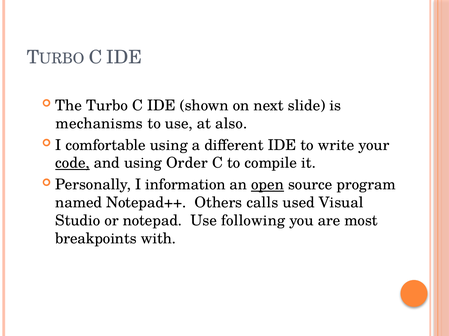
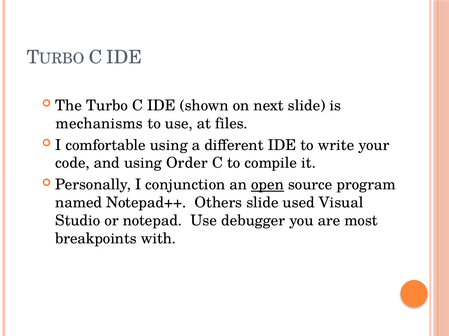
also: also -> files (231, 124)
code underline: present -> none (72, 163)
information: information -> conjunction (185, 185)
Others calls: calls -> slide (262, 203)
following: following -> debugger (253, 221)
